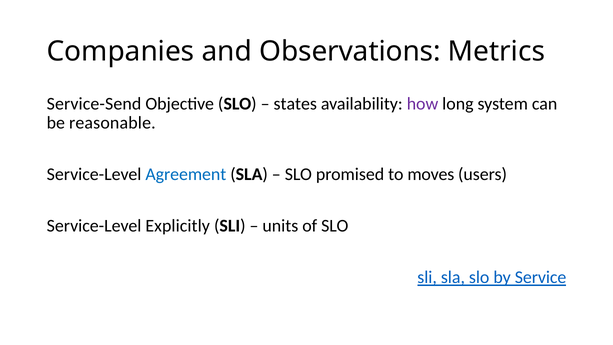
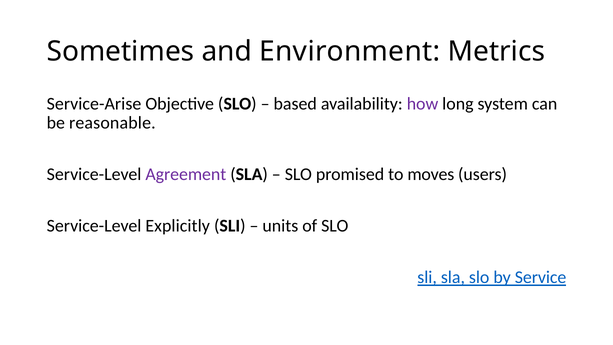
Companies: Companies -> Sometimes (121, 51)
Observations: Observations -> Environment (350, 51)
Service-Send: Service-Send -> Service-Arise (94, 104)
states: states -> based (295, 104)
Agreement colour: blue -> purple (186, 174)
